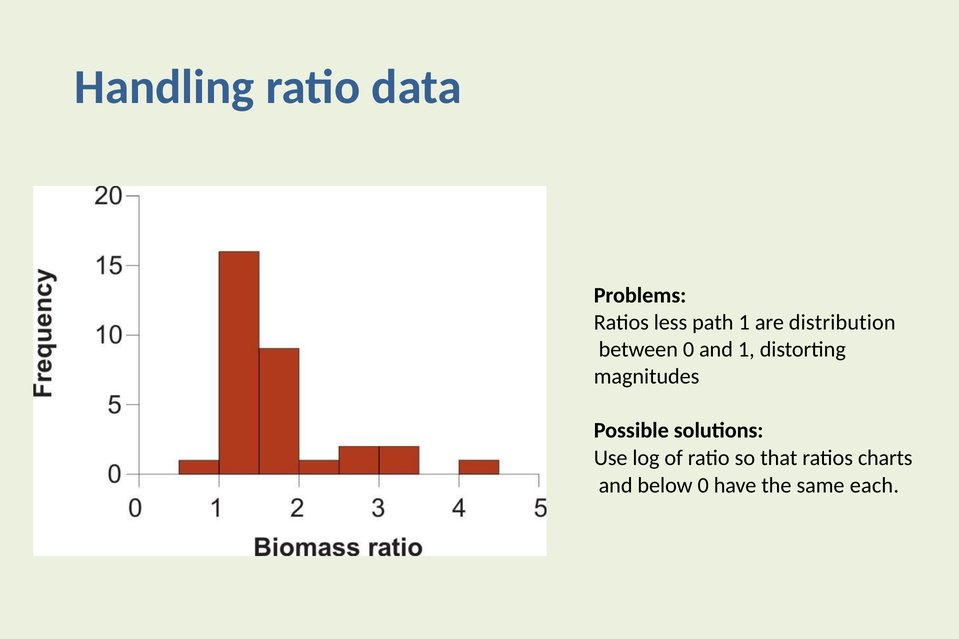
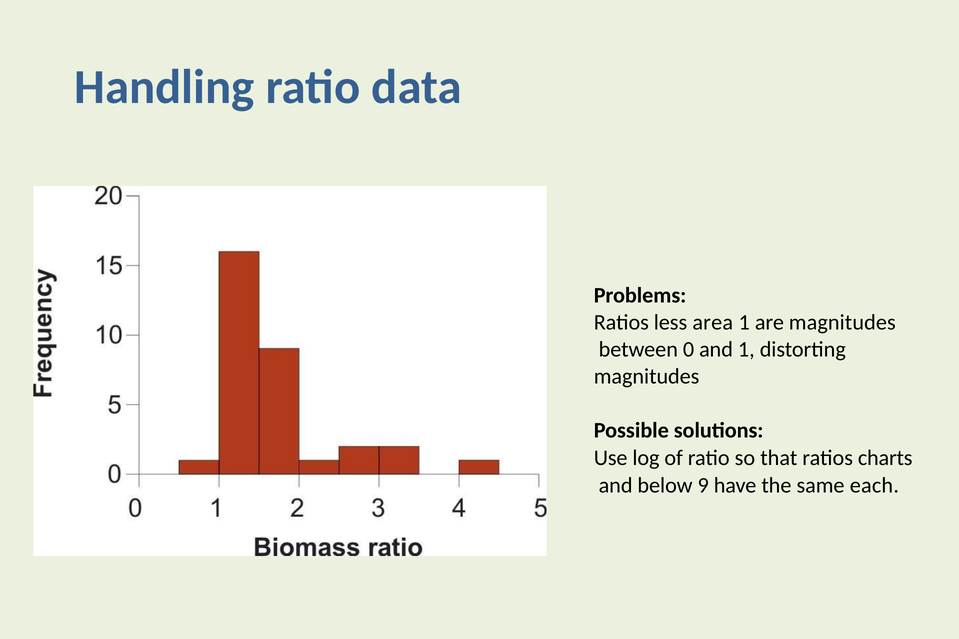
path: path -> area (713, 323)
are distribution: distribution -> magnitudes (842, 323)
below 0: 0 -> 9 (703, 486)
